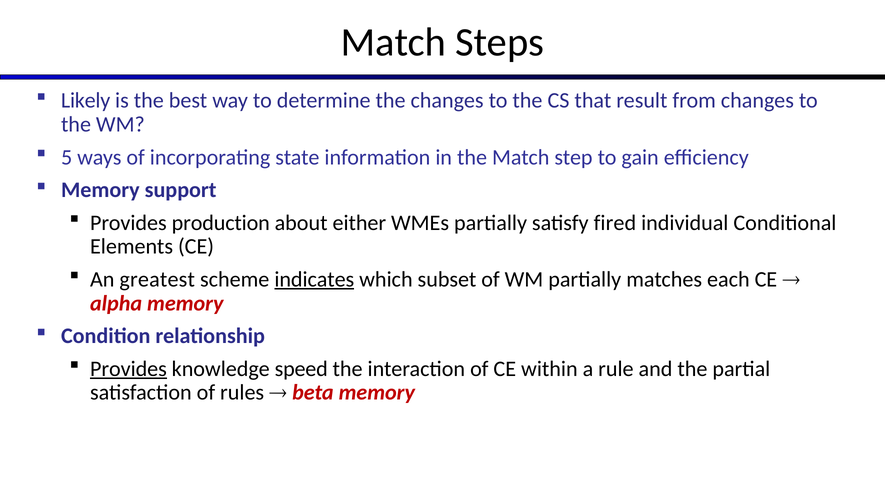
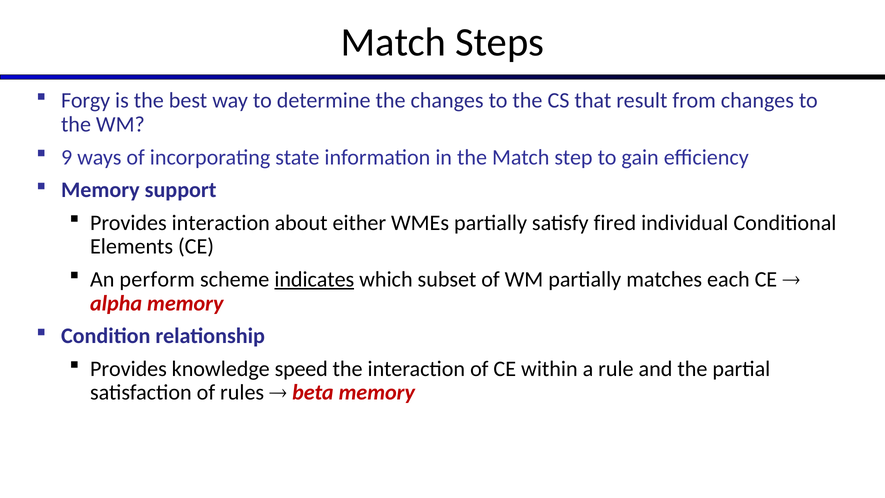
Likely: Likely -> Forgy (86, 101)
5: 5 -> 9 (67, 157)
Provides production: production -> interaction (221, 223)
greatest: greatest -> perform (157, 279)
Provides underline: present -> none (128, 369)
